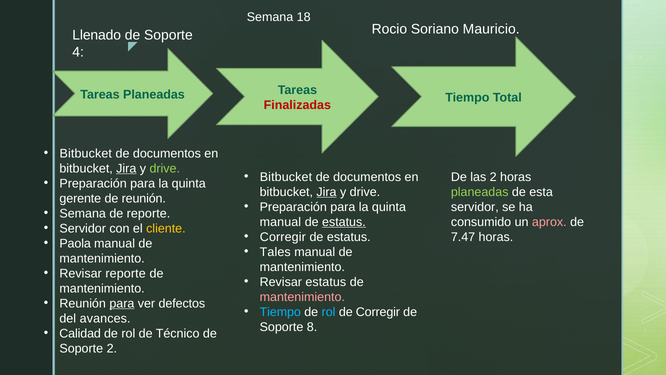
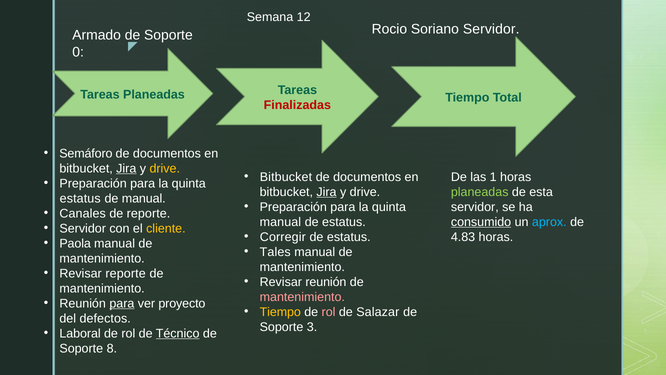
18: 18 -> 12 (304, 17)
Soriano Mauricio: Mauricio -> Servidor (491, 29)
Llenado: Llenado -> Armado (97, 35)
4: 4 -> 0 (78, 52)
Bitbucket: Bitbucket -> Semáforo (86, 153)
drive colour: light green -> yellow (165, 168)
las 2: 2 -> 1 (493, 177)
gerente: gerente -> estatus (80, 198)
de reunión: reunión -> manual (144, 198)
Semana: Semana -> Canales (83, 213)
estatus underline: present -> none (344, 222)
consumido underline: none -> present (481, 222)
aprox colour: pink -> light blue (549, 222)
7.47: 7.47 -> 4.83 (463, 237)
Revisar estatus: estatus -> reunión (326, 282)
defectos: defectos -> proyecto (182, 303)
Tiempo colour: light blue -> yellow (280, 312)
rol colour: light blue -> pink (329, 312)
de Corregir: Corregir -> Salazar (378, 312)
avances: avances -> defectos (105, 318)
8: 8 -> 3 (312, 327)
Calidad: Calidad -> Laboral (80, 333)
Técnico underline: none -> present (178, 333)
Soporte 2: 2 -> 8 (112, 348)
